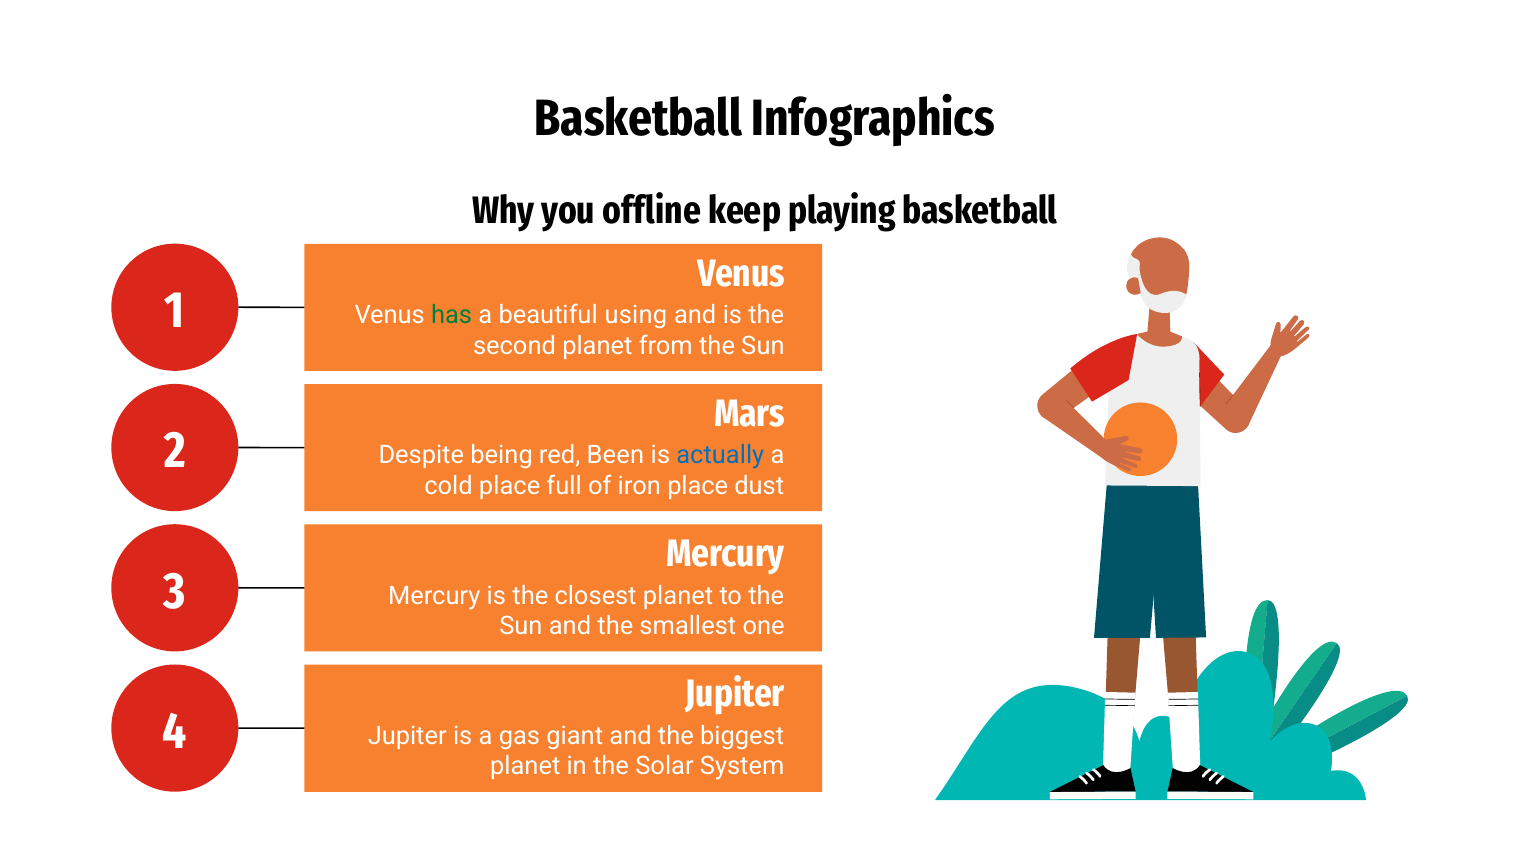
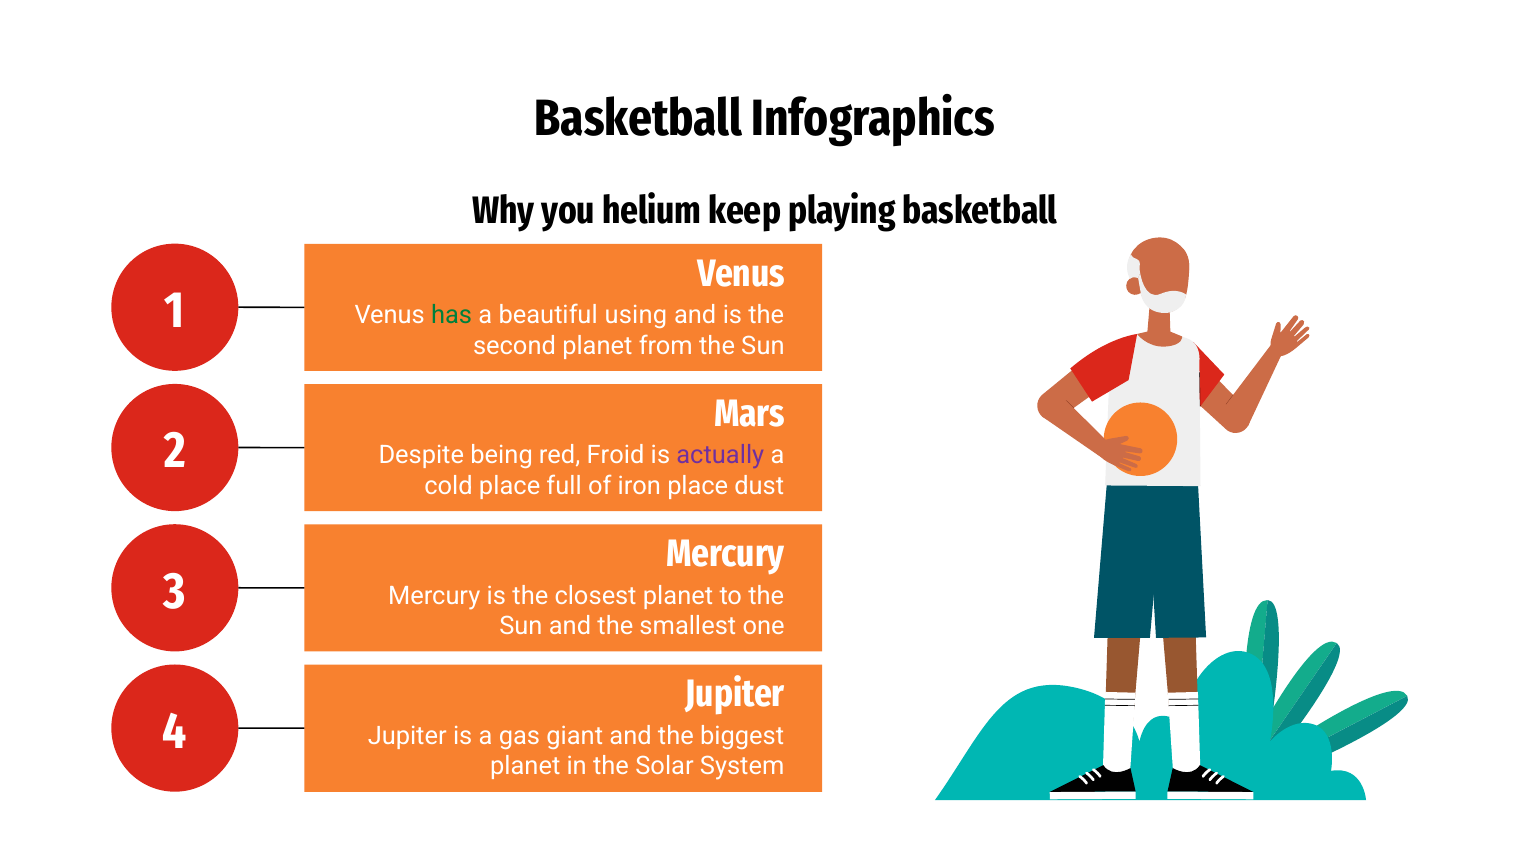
offline: offline -> helium (652, 211)
red Been: Been -> Froid (616, 455)
actually colour: blue -> purple (720, 455)
